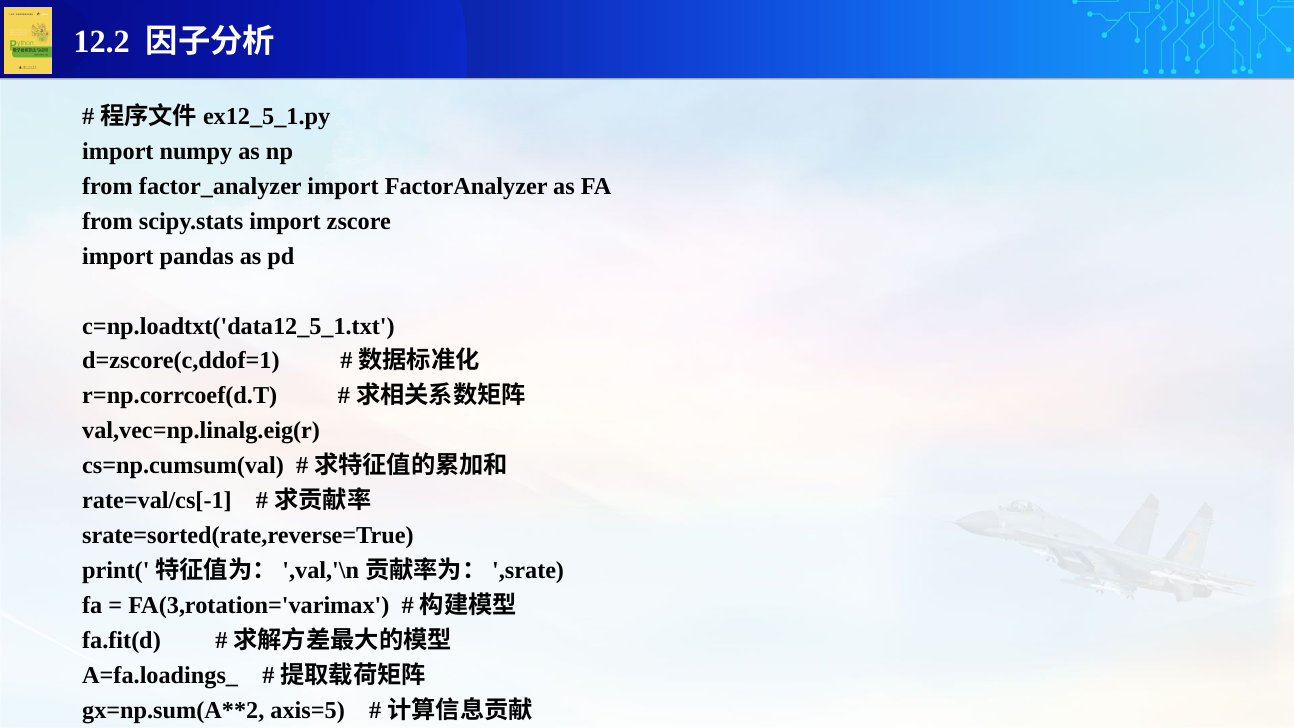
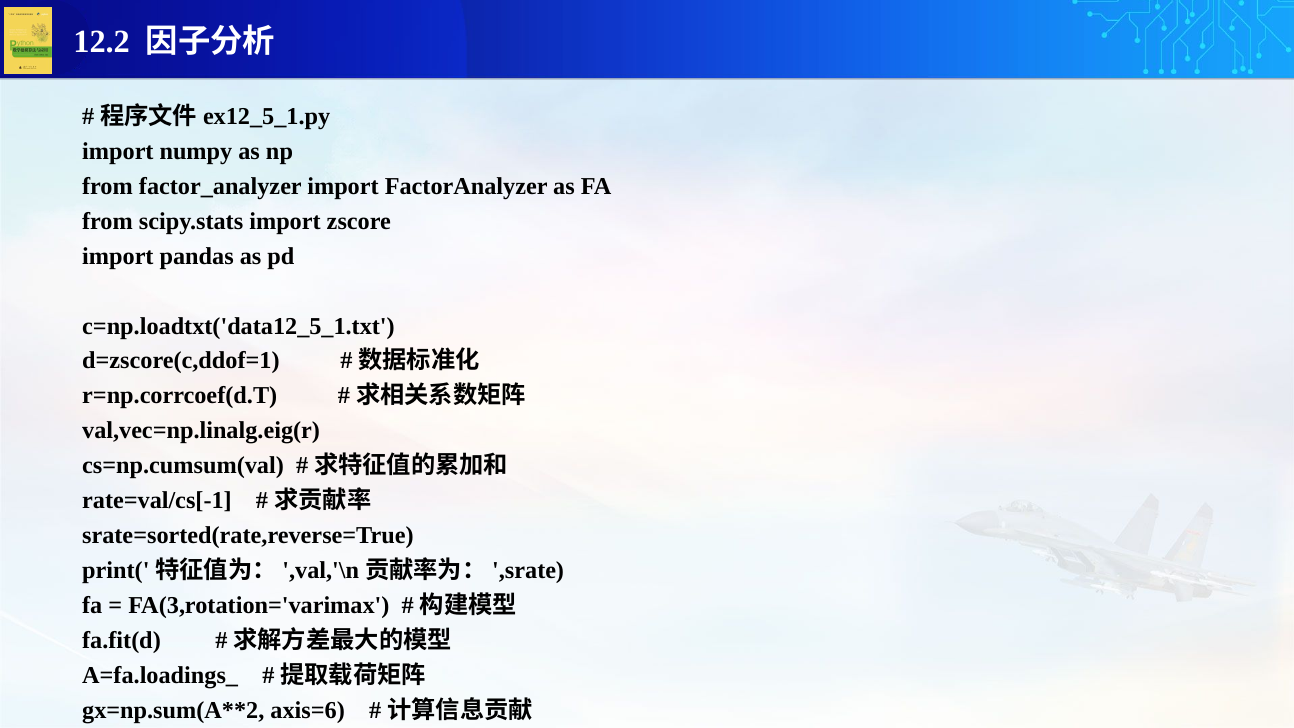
axis=5: axis=5 -> axis=6 (308, 710)
